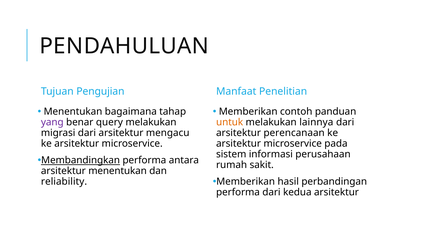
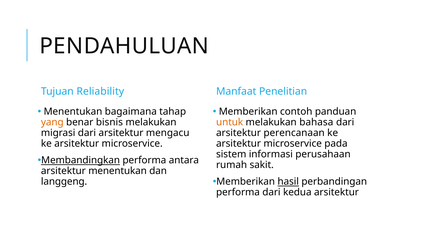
Pengujian: Pengujian -> Reliability (100, 91)
yang colour: purple -> orange (52, 122)
query: query -> bisnis (109, 122)
lainnya: lainnya -> bahasa (316, 122)
hasil underline: none -> present (288, 182)
reliability: reliability -> langgeng (64, 182)
